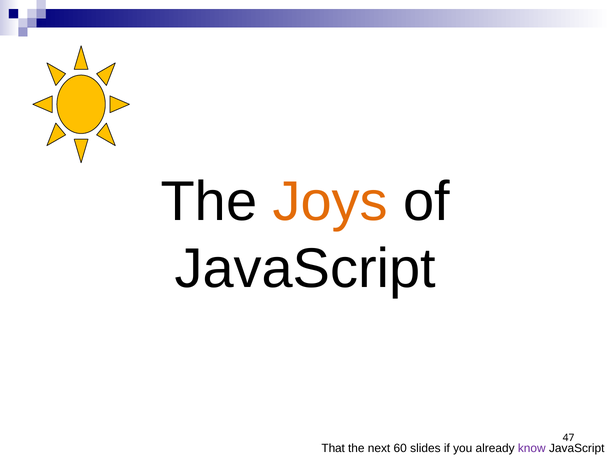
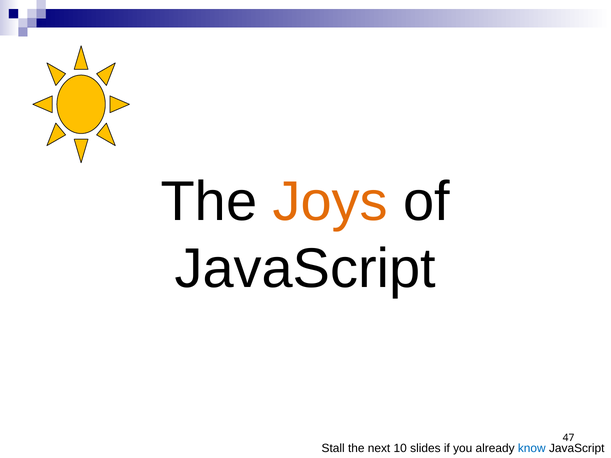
That: That -> Stall (333, 449)
60: 60 -> 10 (400, 449)
know colour: purple -> blue (532, 449)
